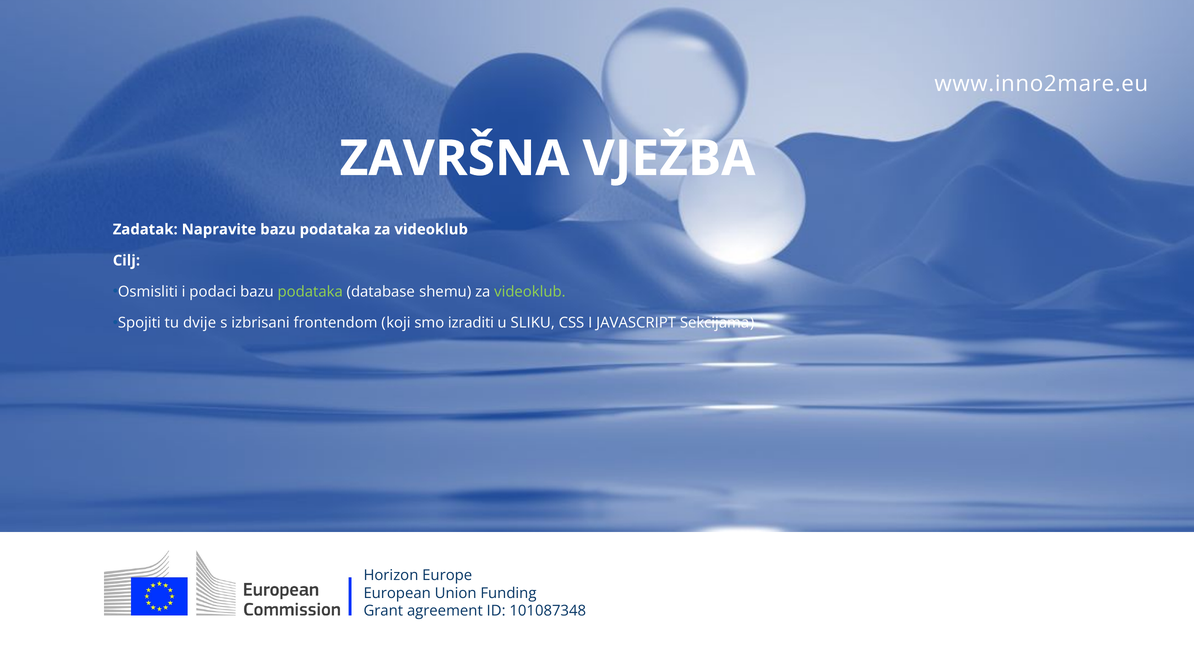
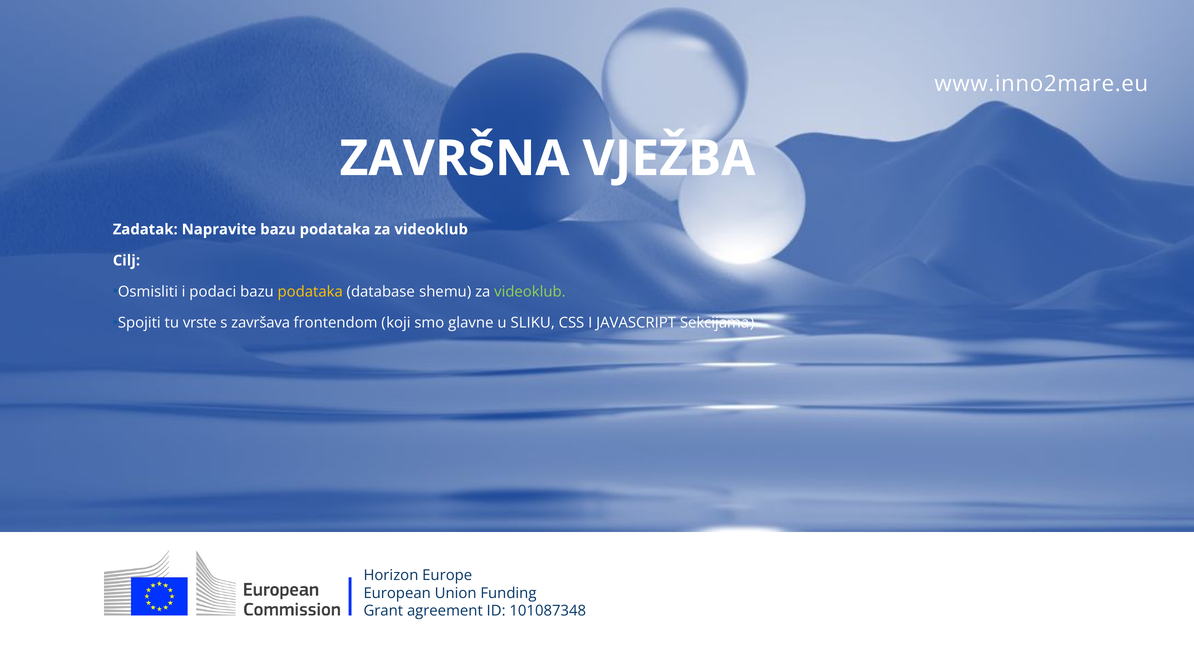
podataka colour: light green -> yellow (310, 291)
dvije: dvije -> vrste (200, 322)
izbrisani: izbrisani -> završava (261, 322)
izraditi: izraditi -> glavne (471, 322)
